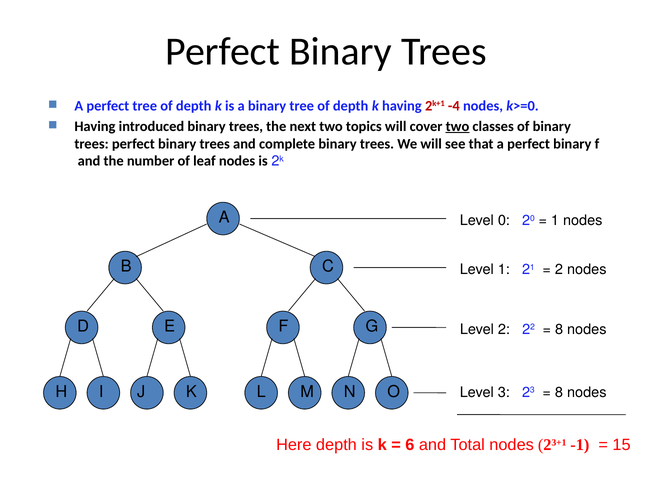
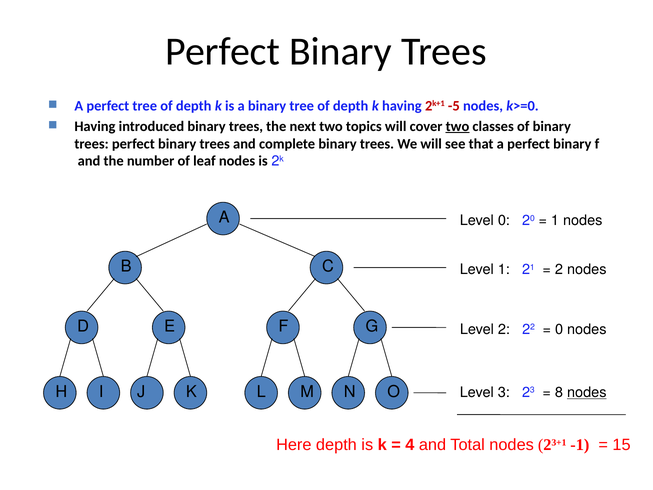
-4: -4 -> -5 (454, 106)
8: 8 -> 0 (559, 329)
nodes underline: none -> present (587, 392)
6: 6 -> 4 (410, 445)
